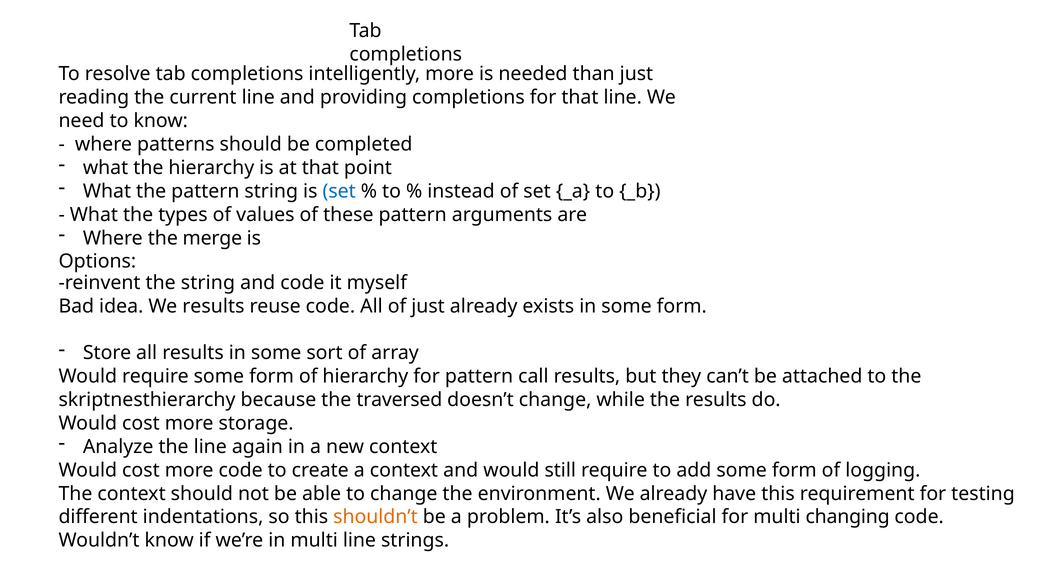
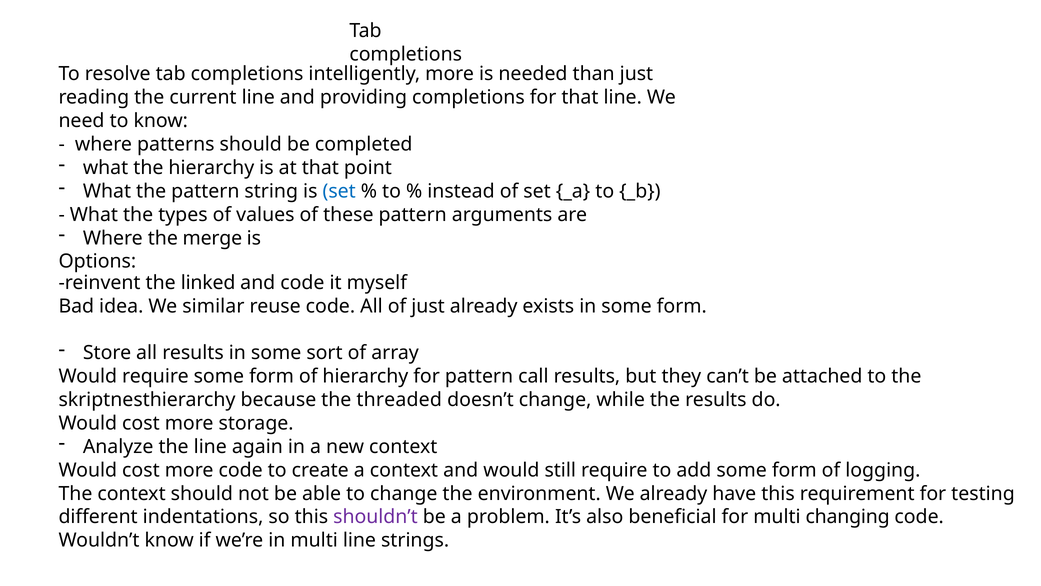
the string: string -> linked (208, 282)
We results: results -> similar (213, 306)
traversed: traversed -> threaded (399, 400)
shouldn’t colour: orange -> purple (375, 517)
